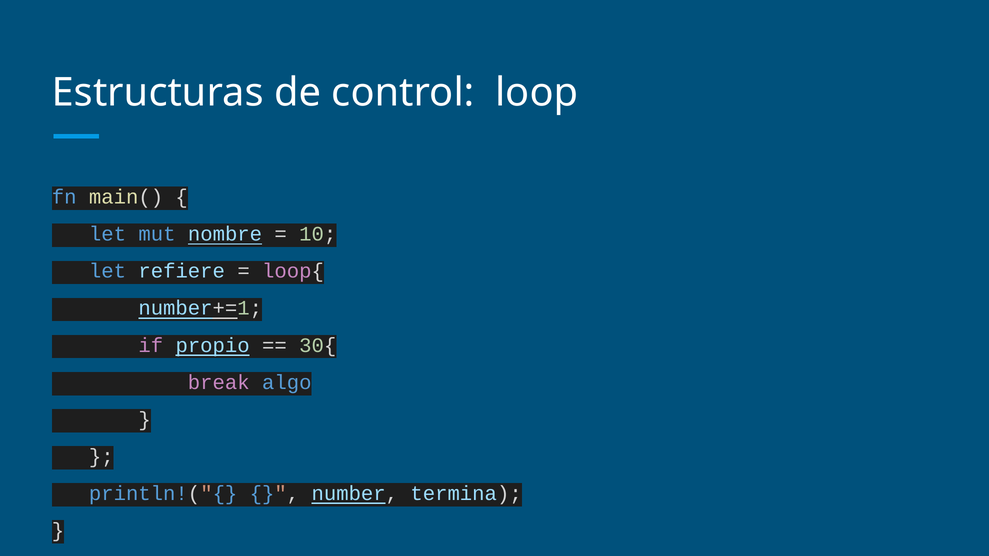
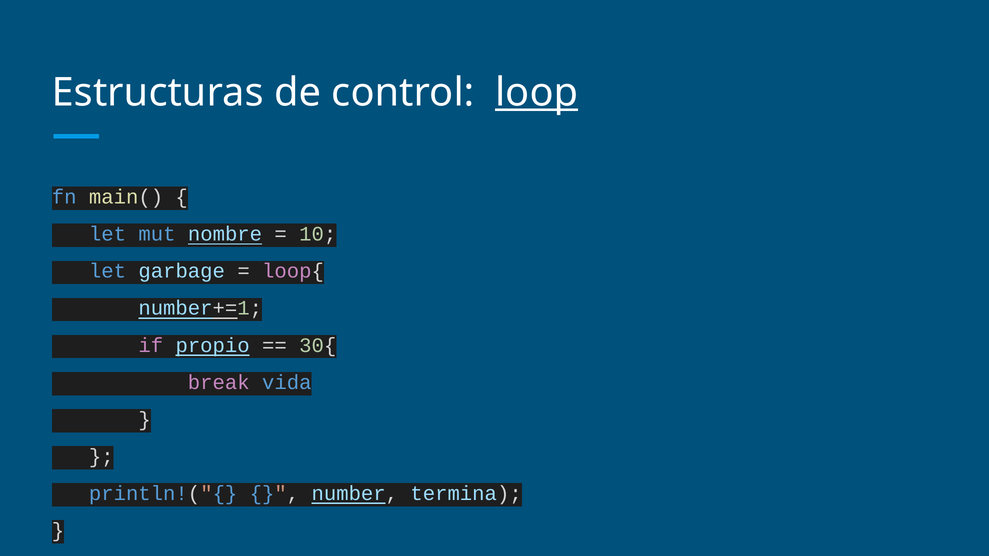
loop underline: none -> present (537, 93)
refiere: refiere -> garbage (182, 271)
algo: algo -> vida (287, 382)
